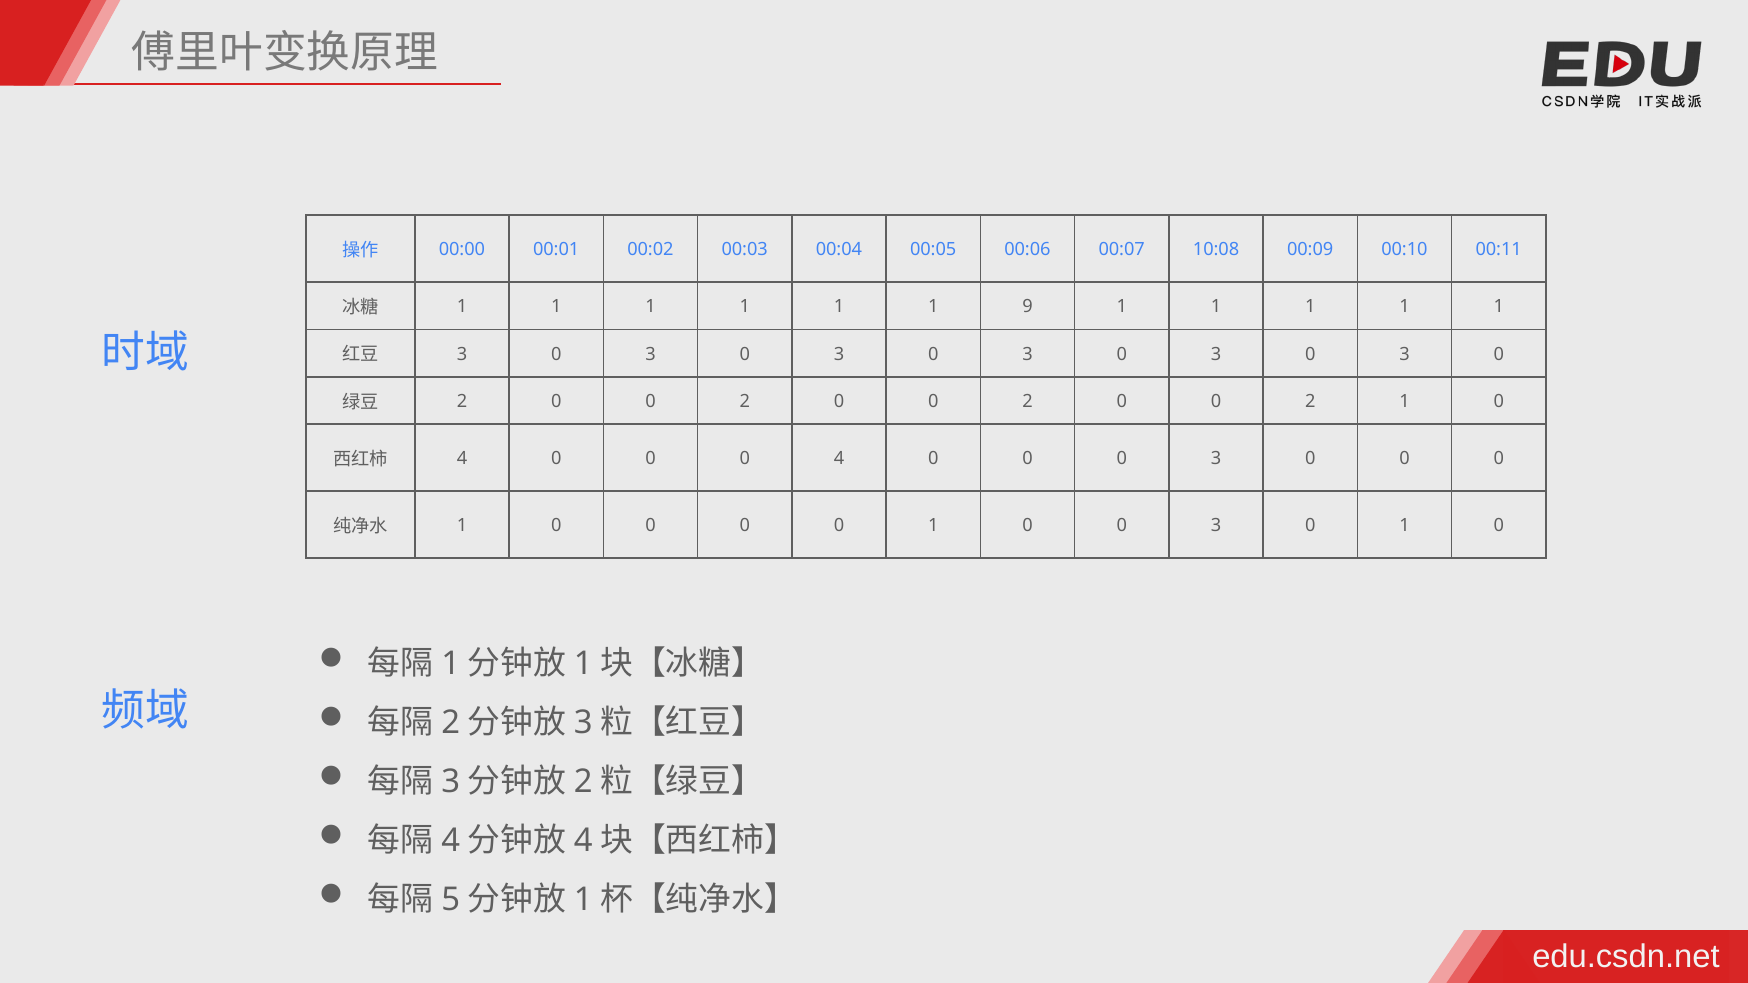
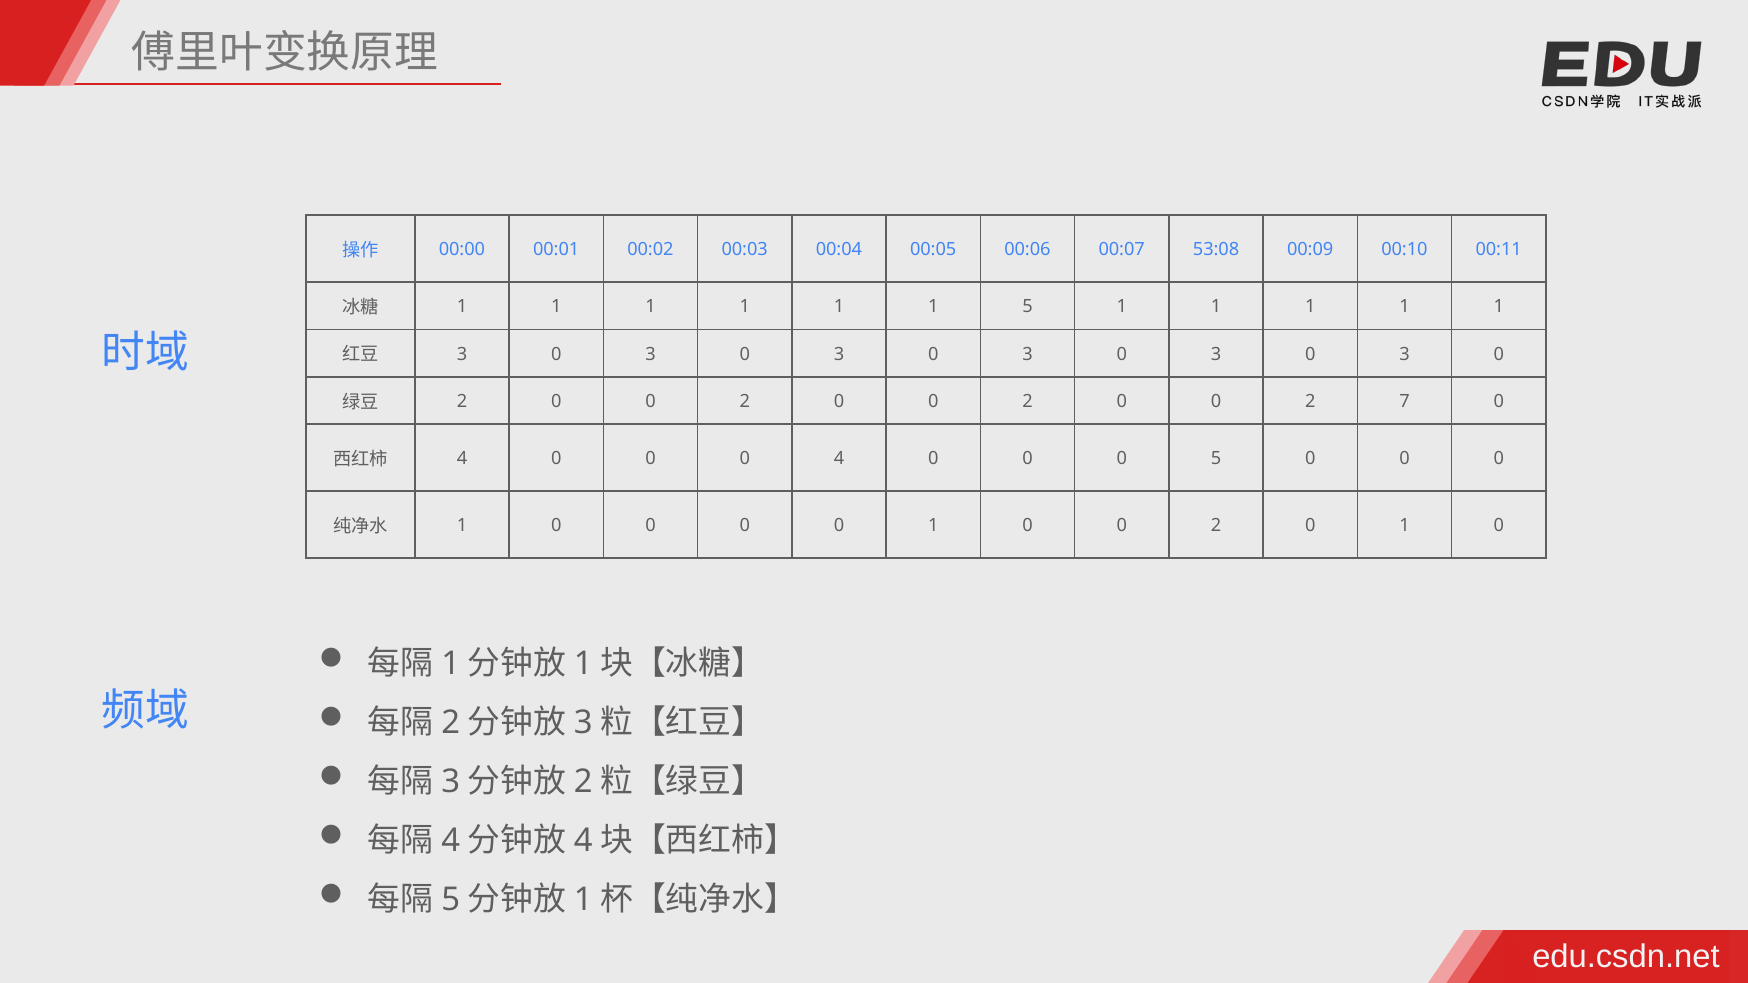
10:08: 10:08 -> 53:08 (1216, 250)
1 9: 9 -> 5 (1028, 307)
2 1: 1 -> 7 (1405, 402)
0 0 0 3: 3 -> 5 (1216, 459)
1 0 0 3: 3 -> 2 (1216, 526)
